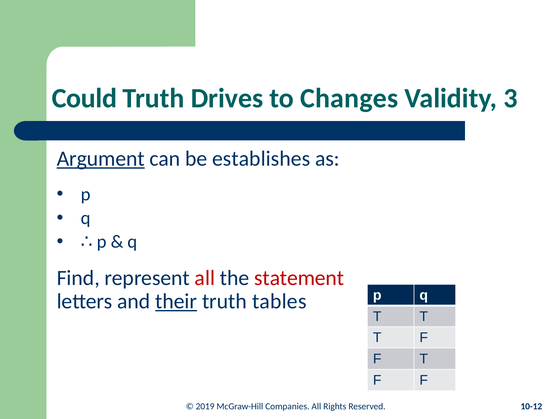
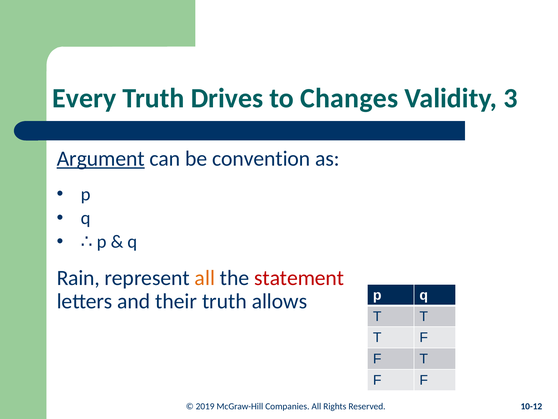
Could: Could -> Every (84, 98)
establishes: establishes -> convention (261, 159)
Find: Find -> Rain (78, 278)
all colour: red -> orange (205, 278)
their underline: present -> none (176, 301)
tables: tables -> allows (279, 301)
